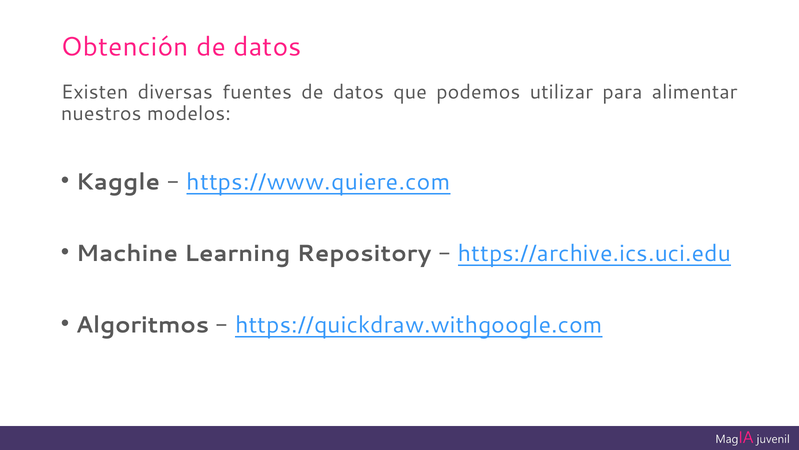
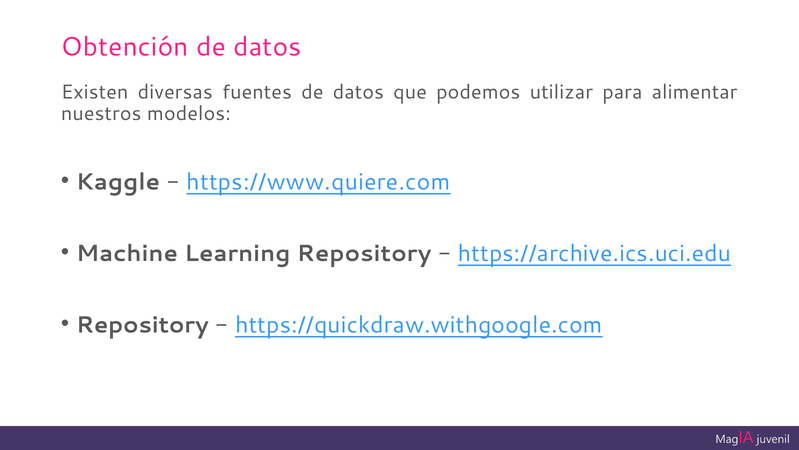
Algoritmos: Algoritmos -> Repository (142, 325)
